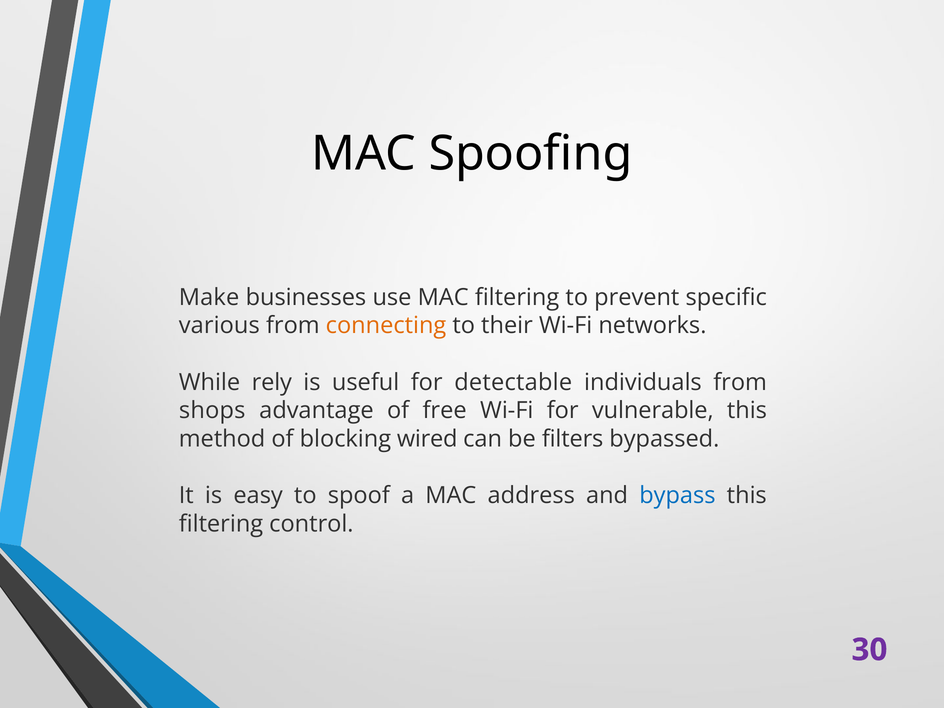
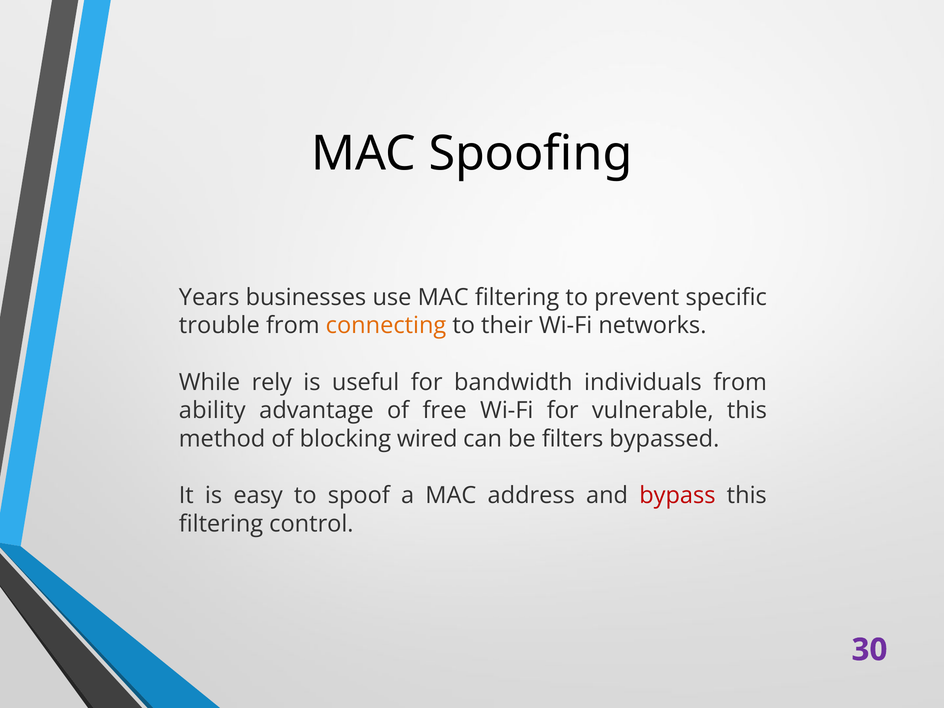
Make: Make -> Years (209, 297)
various: various -> trouble (219, 326)
detectable: detectable -> bandwidth (513, 382)
shops: shops -> ability (212, 411)
bypass colour: blue -> red (677, 496)
